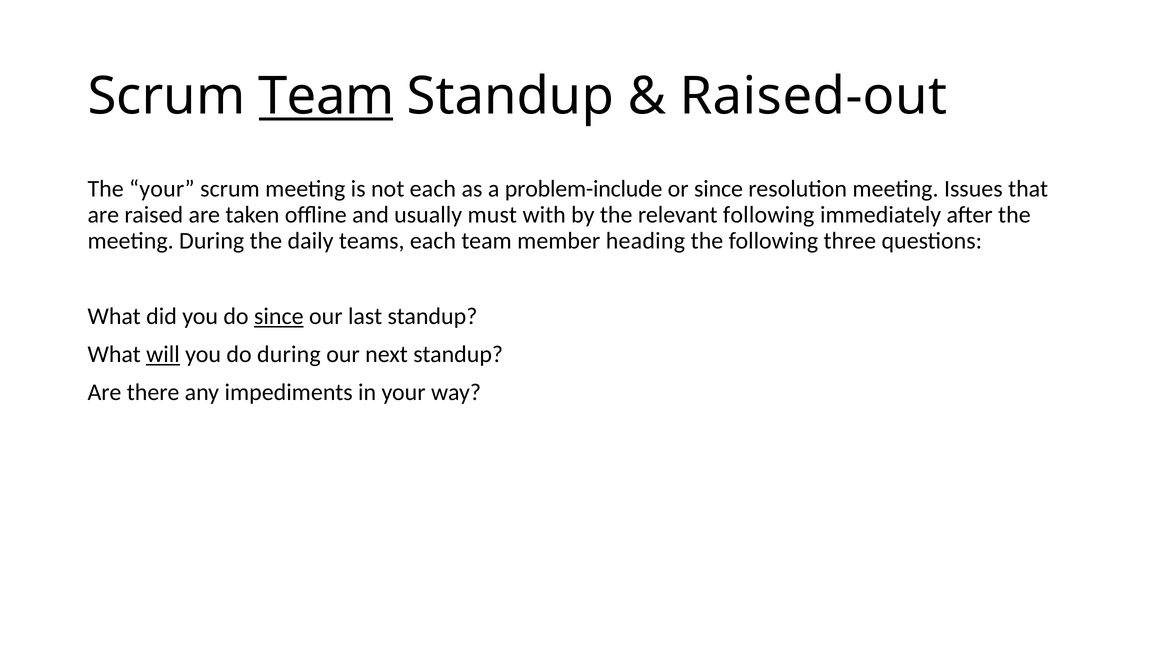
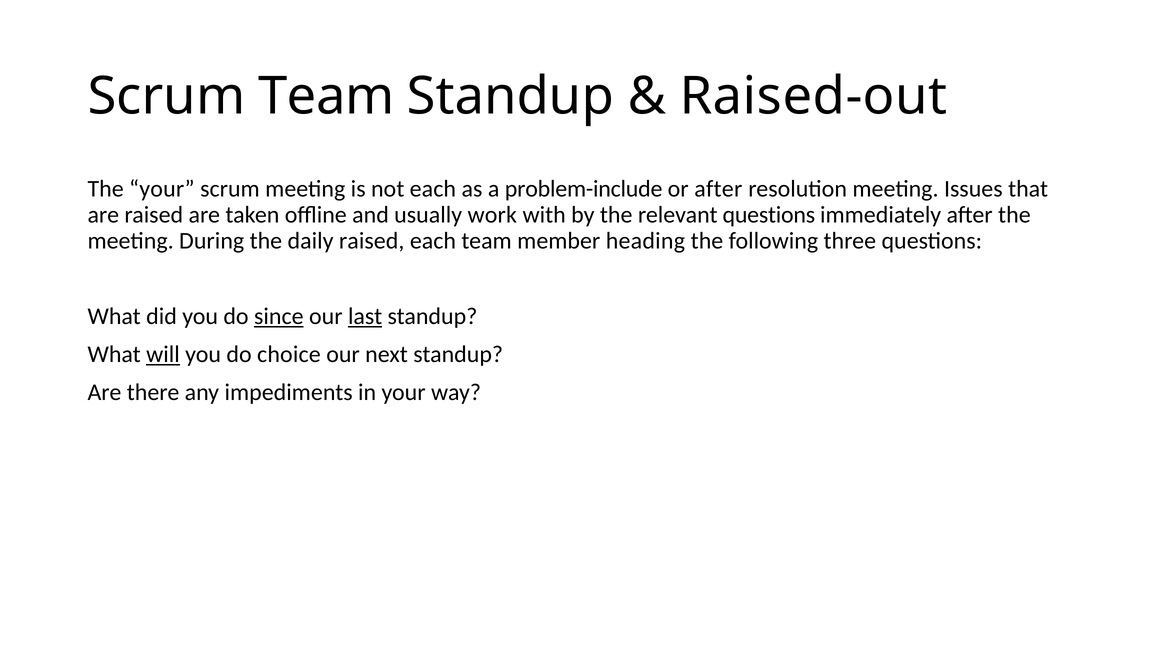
Team underline: present -> none (326, 97)
or since: since -> after (718, 189)
must: must -> work (492, 215)
relevant following: following -> questions (769, 215)
daily teams: teams -> raised (372, 241)
last underline: none -> present (365, 317)
do during: during -> choice (289, 355)
